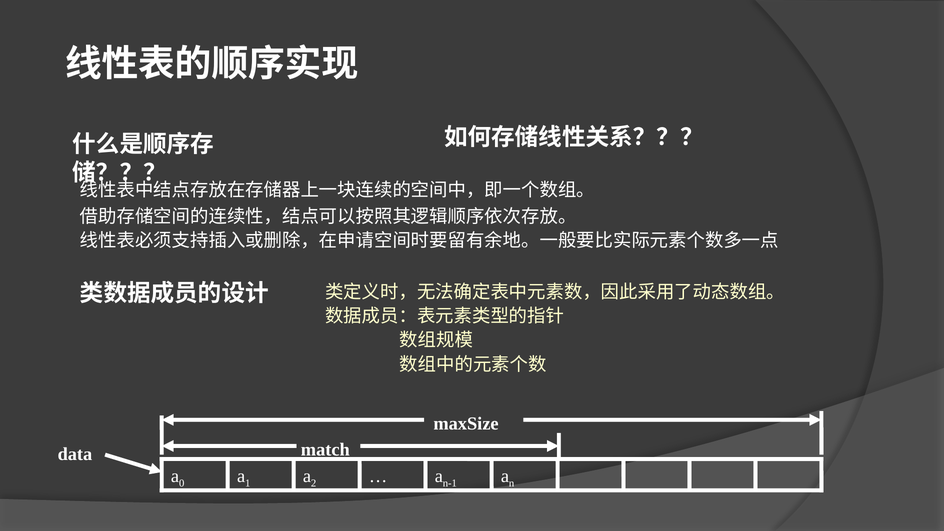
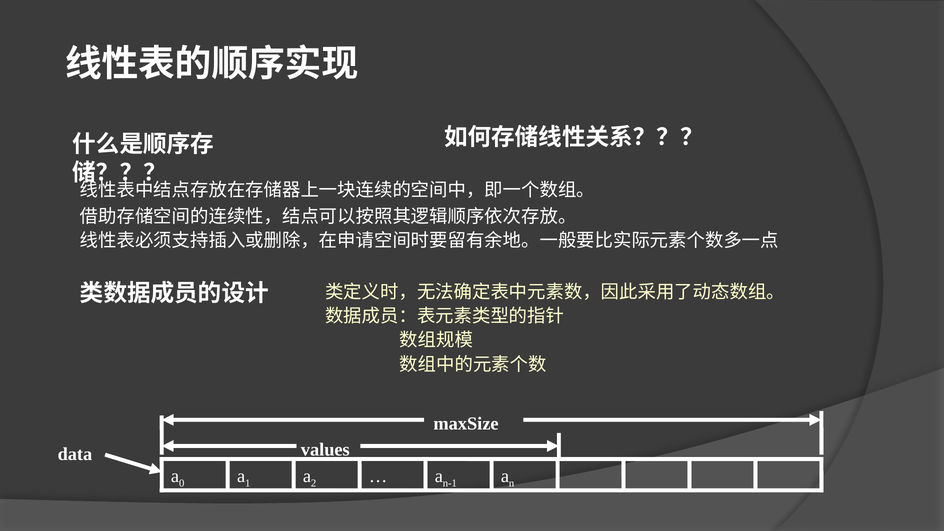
match: match -> values (325, 450)
